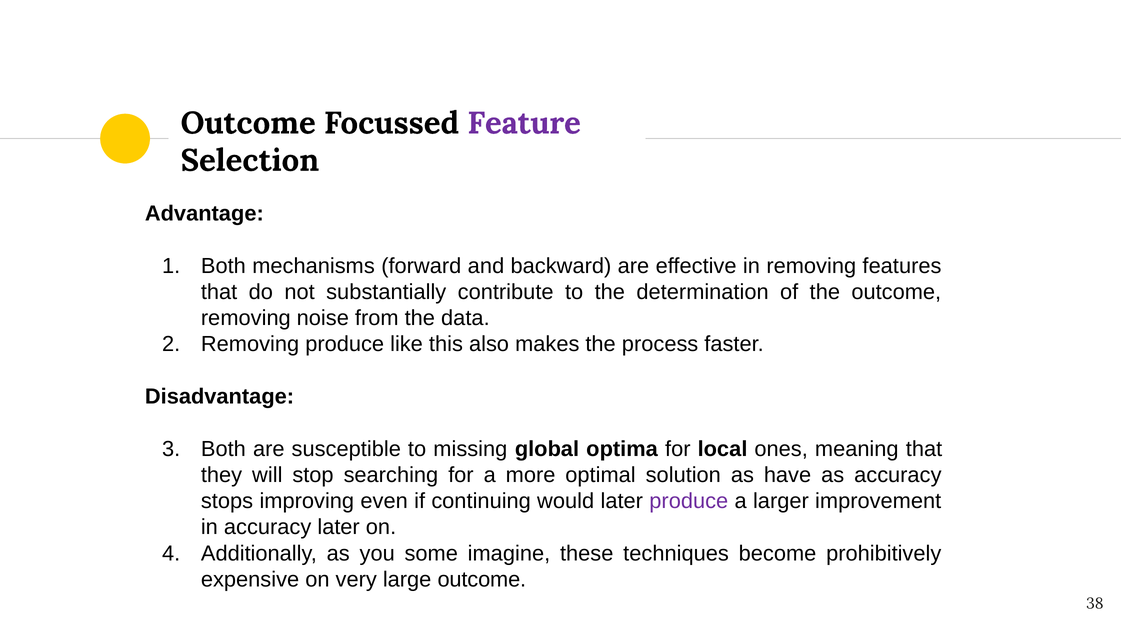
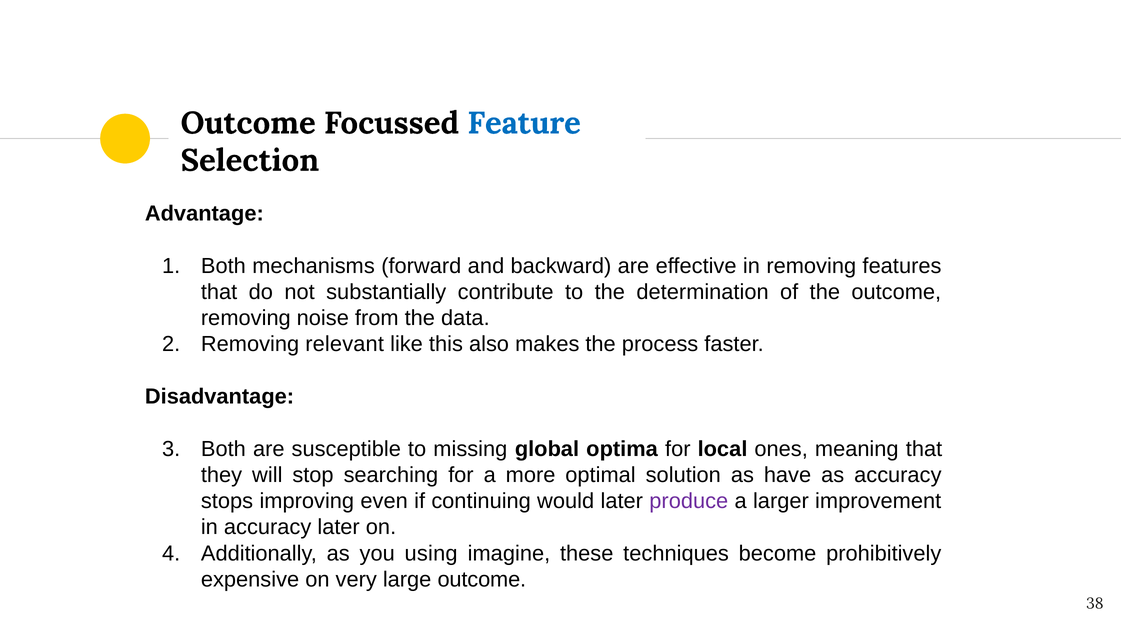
Feature colour: purple -> blue (524, 123)
Removing produce: produce -> relevant (345, 345)
some: some -> using (431, 554)
